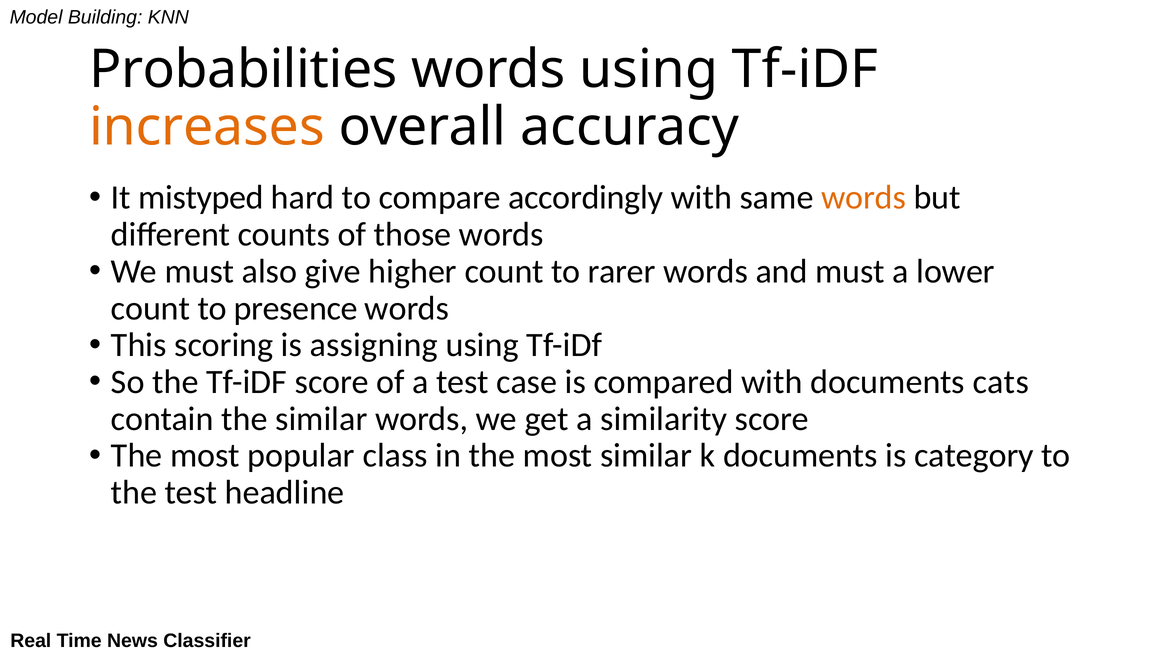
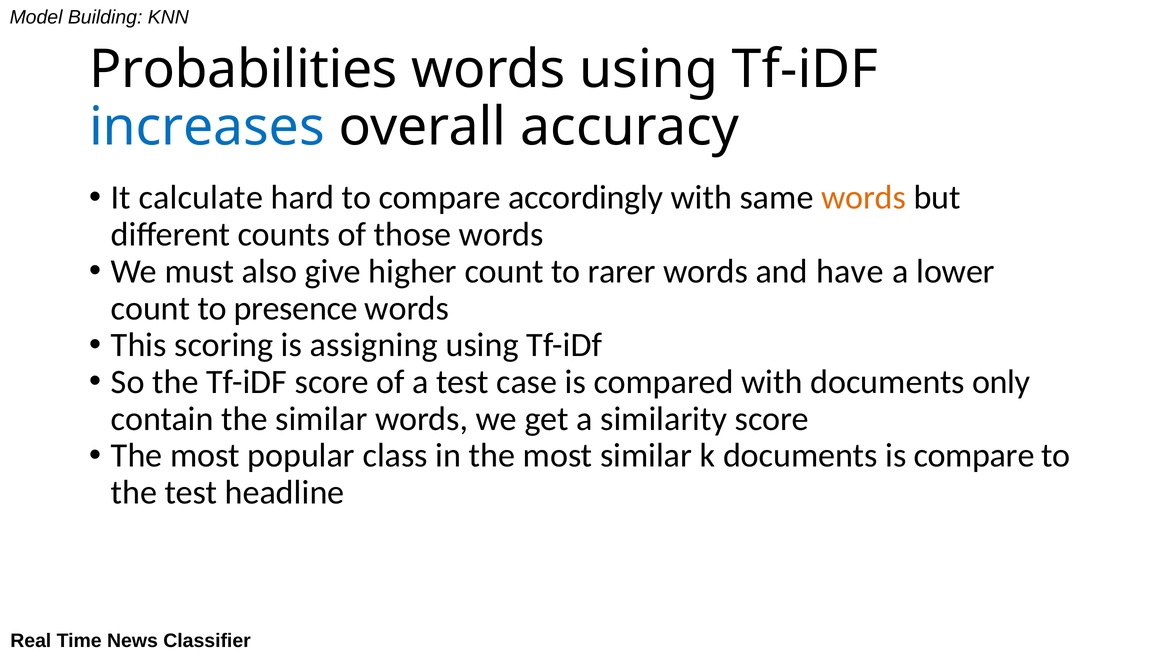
increases colour: orange -> blue (207, 127)
mistyped: mistyped -> calculate (201, 198)
and must: must -> have (850, 271)
cats: cats -> only (1001, 382)
is category: category -> compare (974, 456)
